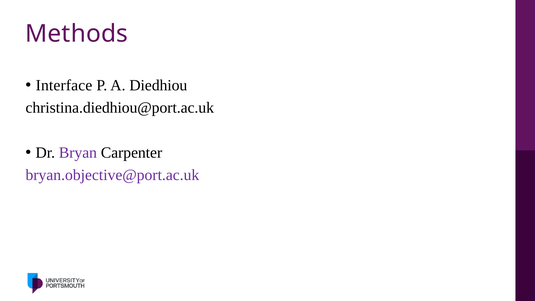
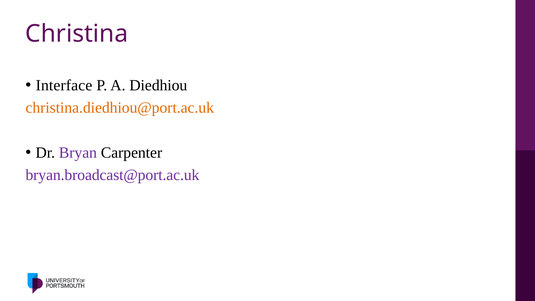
Methods: Methods -> Christina (77, 34)
christina.diedhiou@port.ac.uk colour: black -> orange (120, 108)
bryan.objective@port.ac.uk: bryan.objective@port.ac.uk -> bryan.broadcast@port.ac.uk (112, 175)
